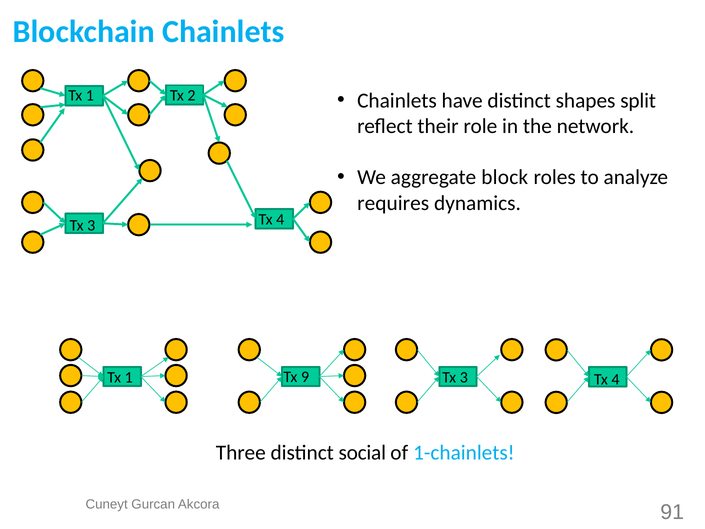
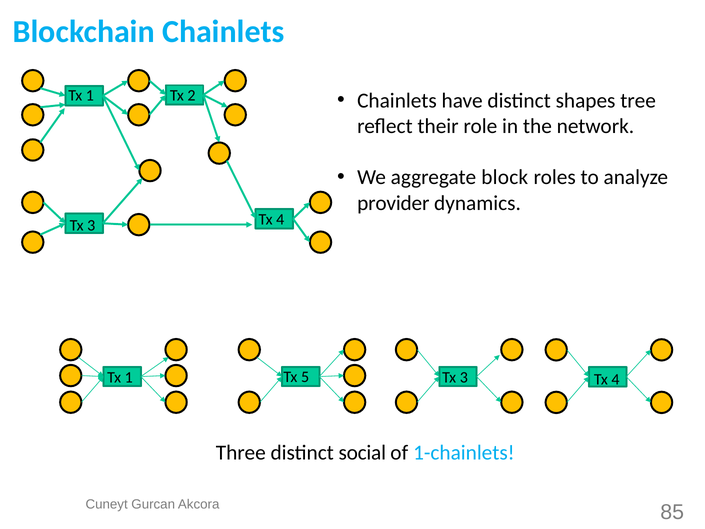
split: split -> tree (638, 101)
requires: requires -> provider (393, 203)
9: 9 -> 5 (305, 377)
91: 91 -> 85 (672, 512)
